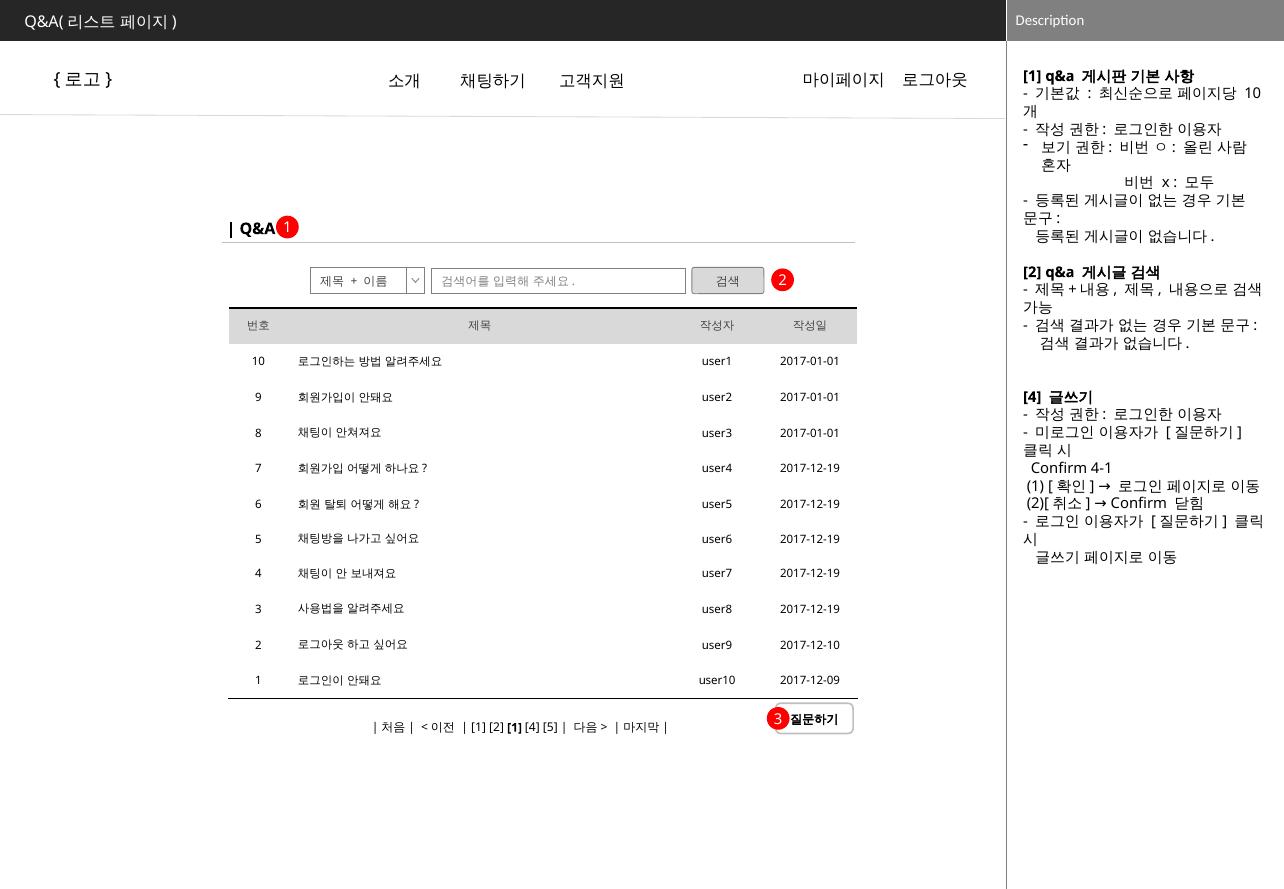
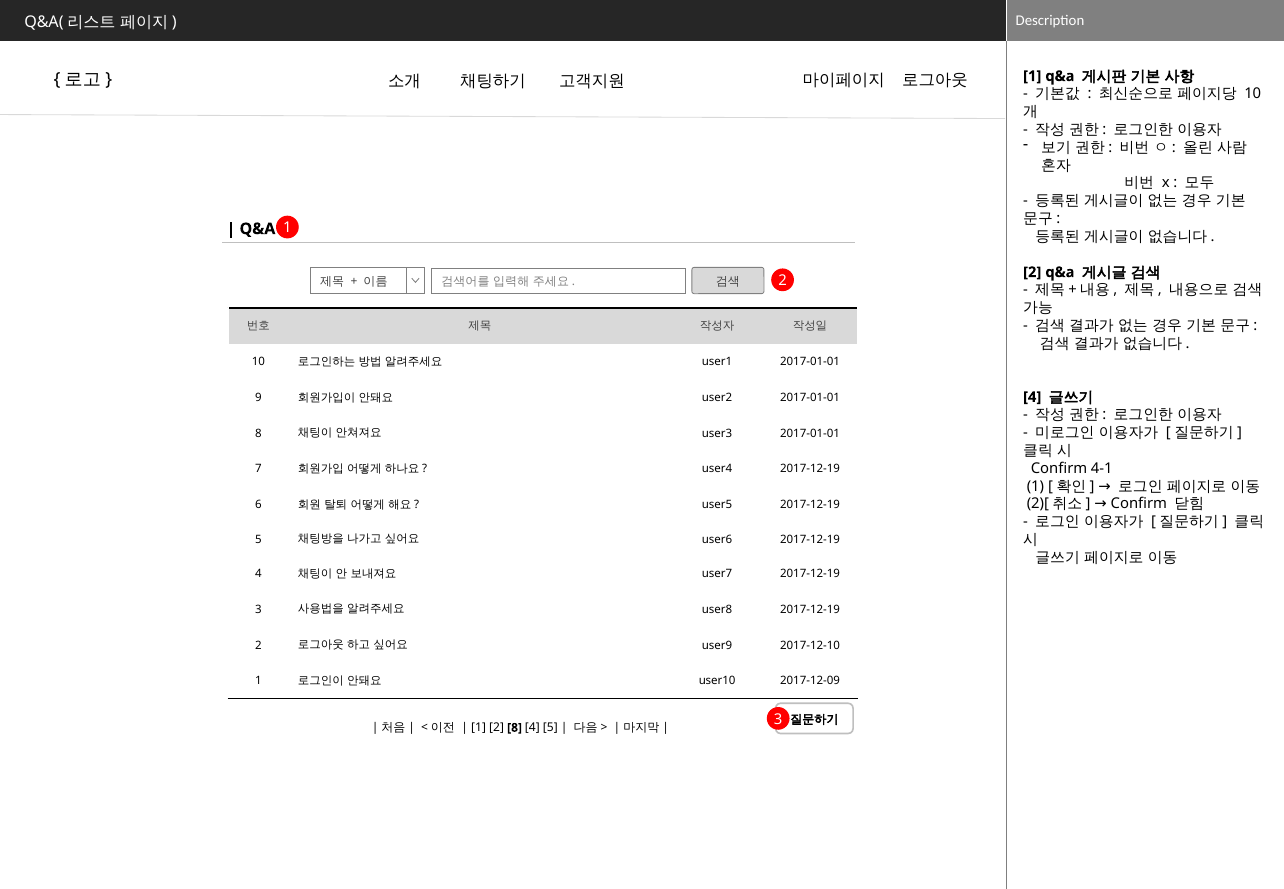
2 1: 1 -> 8 (515, 728)
